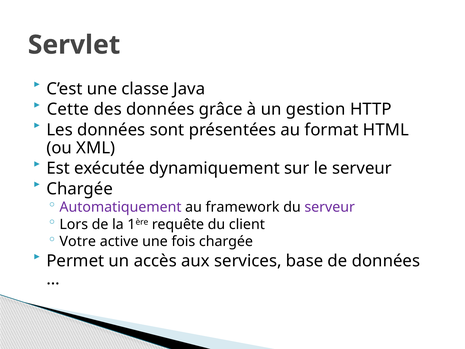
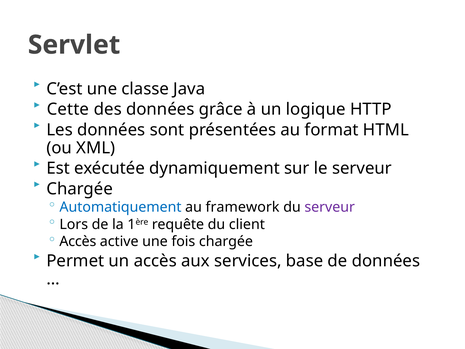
gestion: gestion -> logique (316, 109)
Automatiquement colour: purple -> blue (120, 207)
Votre: Votre -> Accès (78, 241)
